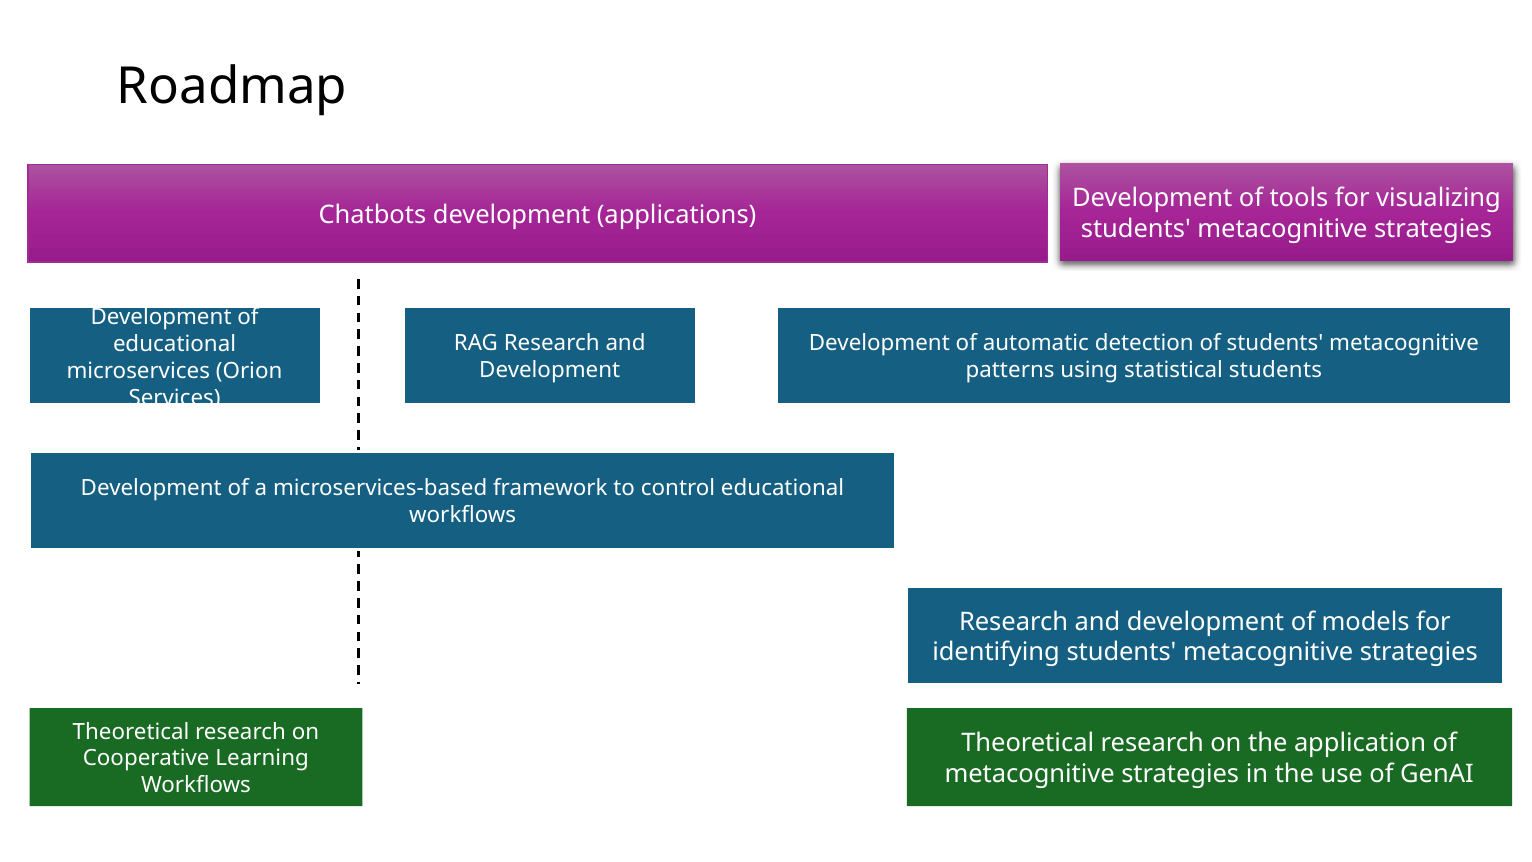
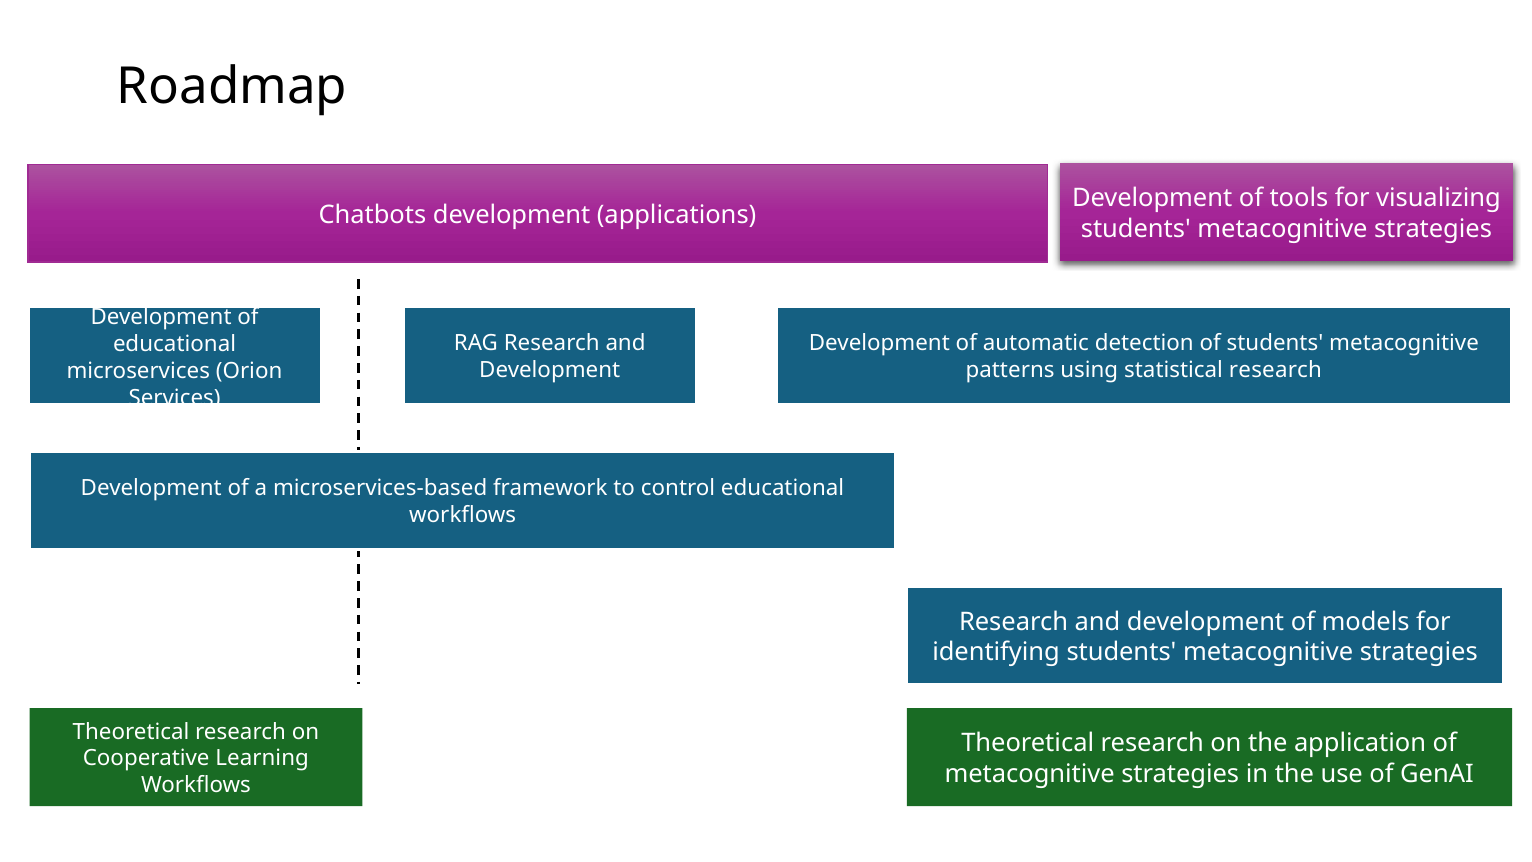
statistical students: students -> research (1275, 370)
